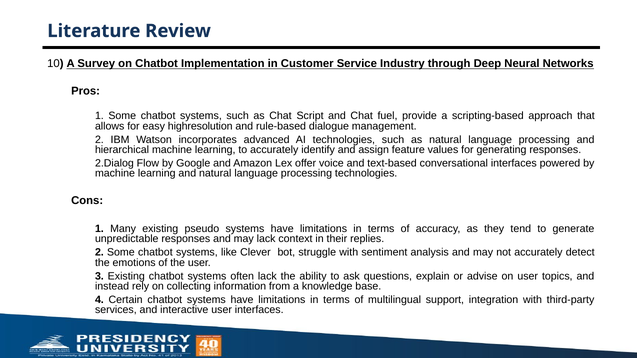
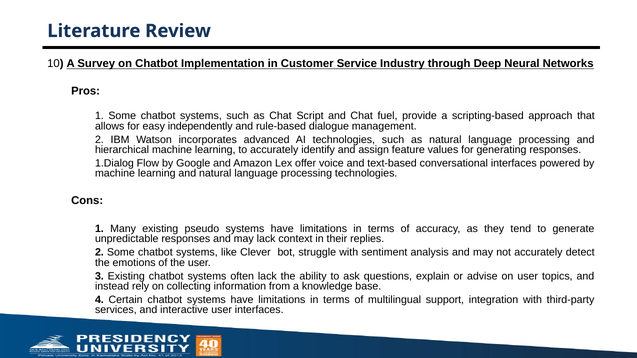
highresolution: highresolution -> independently (200, 126)
2.Dialog: 2.Dialog -> 1.Dialog (114, 163)
